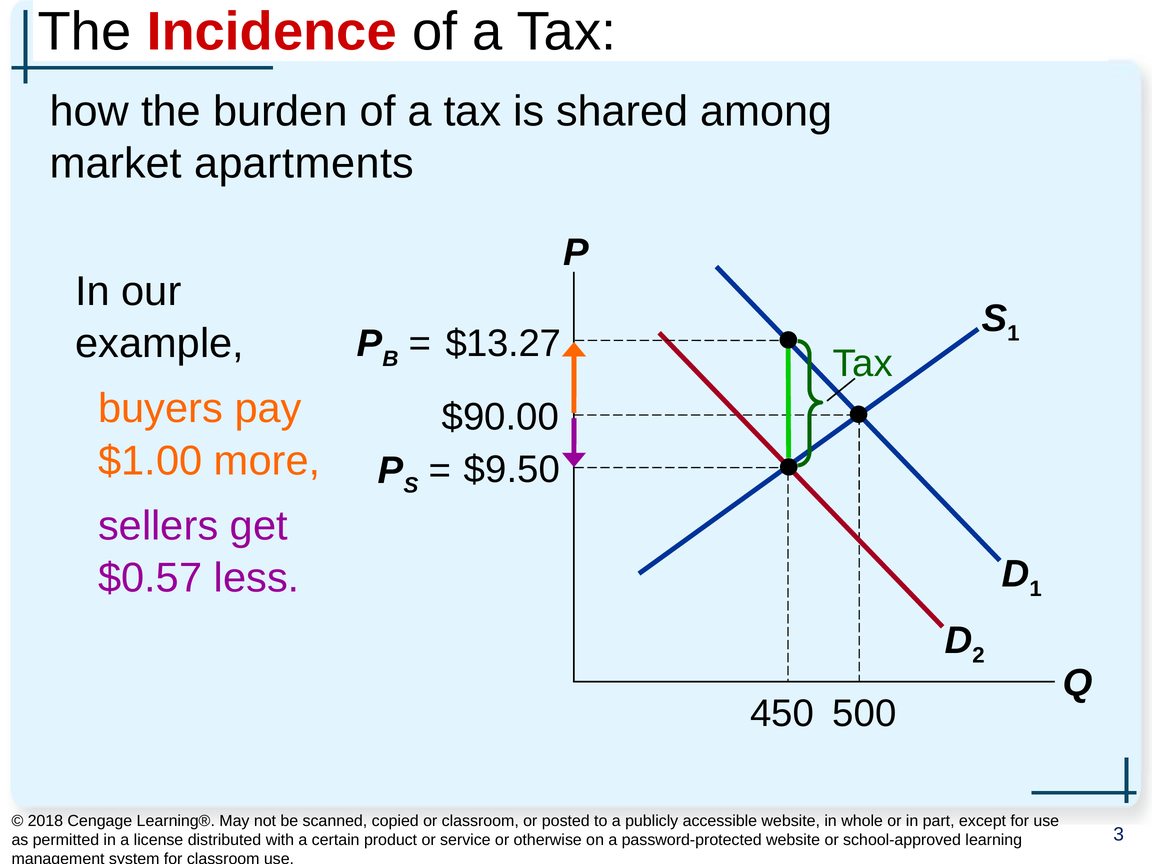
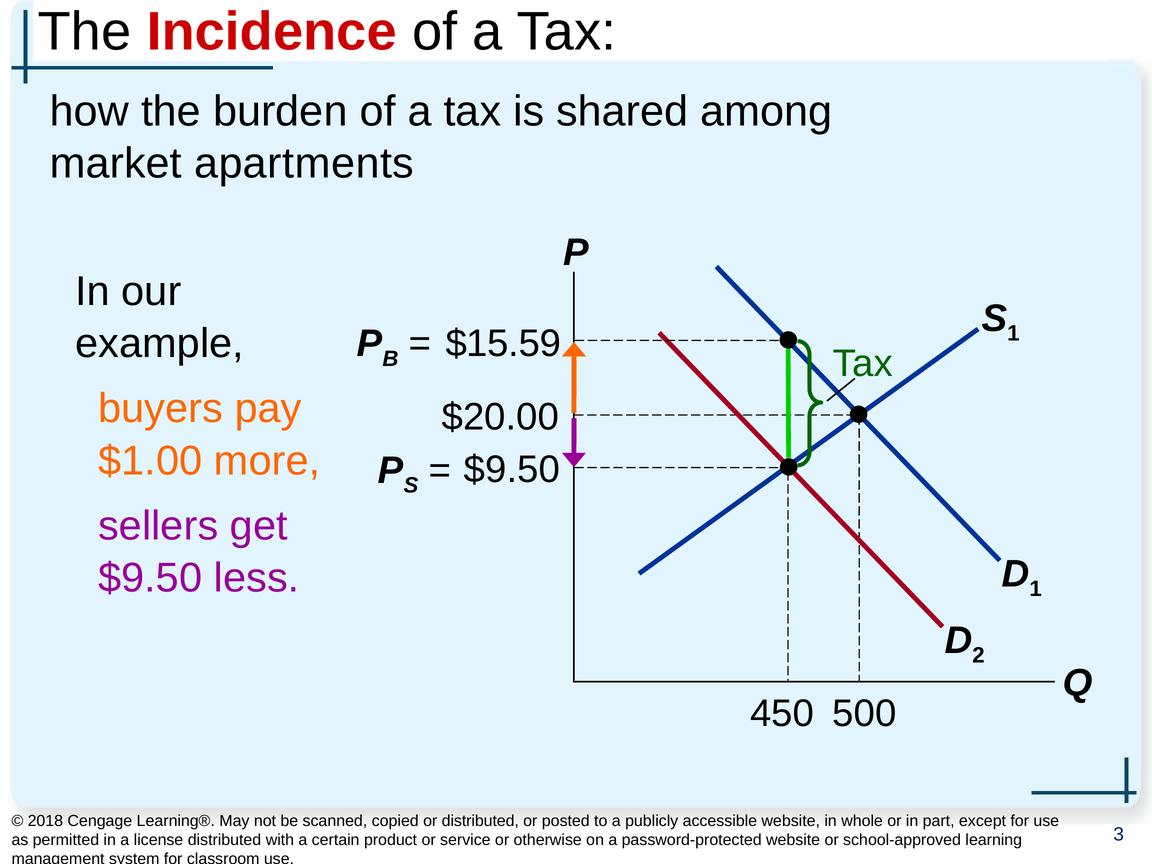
$13.27: $13.27 -> $15.59 (503, 343)
$90.00: $90.00 -> $20.00 (500, 417)
$0.57: $0.57 -> $9.50 (150, 578)
or classroom: classroom -> distributed (480, 821)
